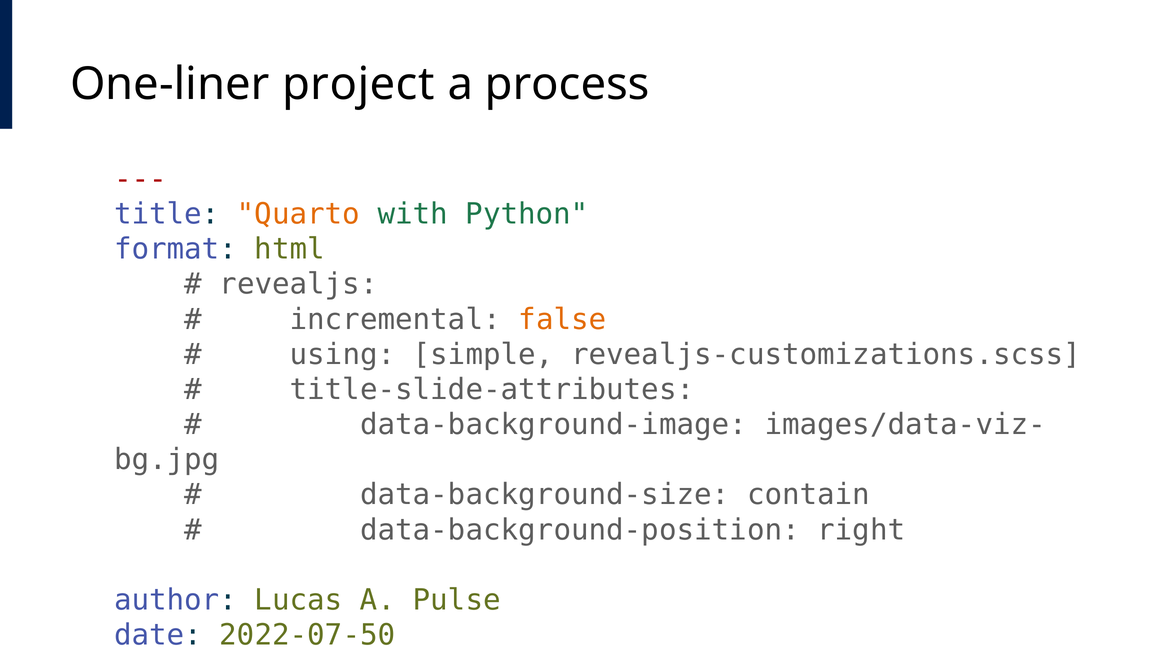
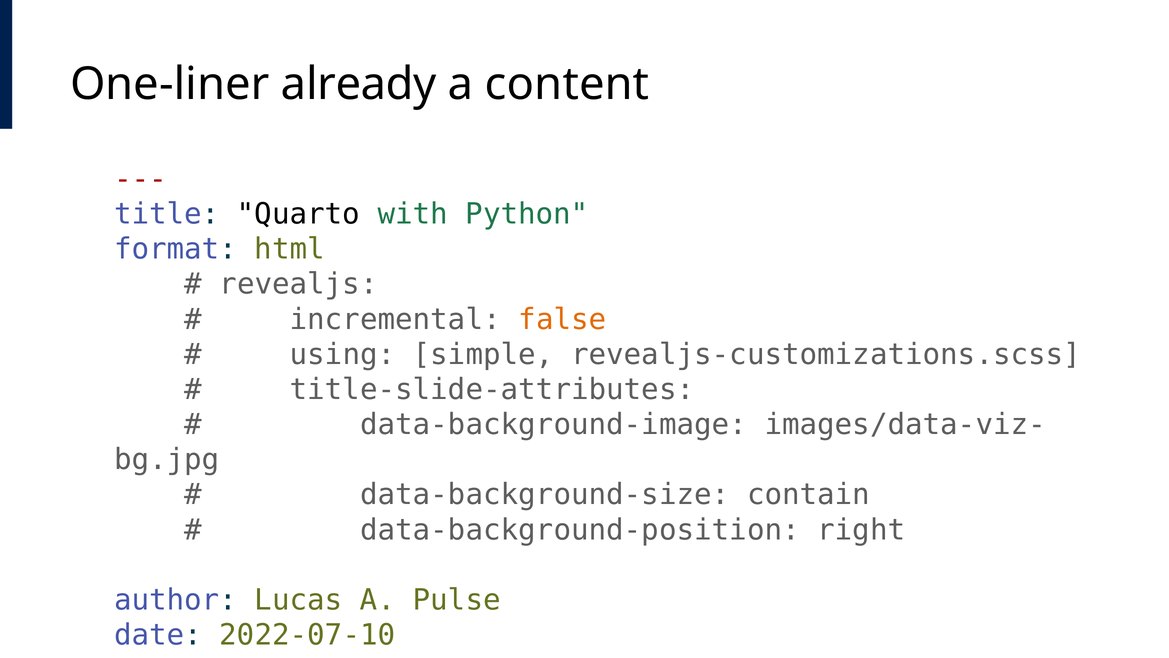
project: project -> already (359, 84)
process: process -> content (567, 84)
Quarto colour: orange -> black (298, 214)
2022-07-50: 2022-07-50 -> 2022-07-10 (307, 635)
